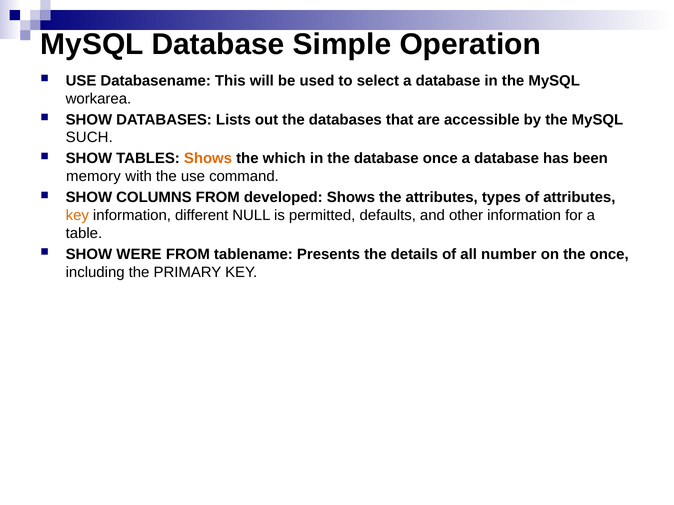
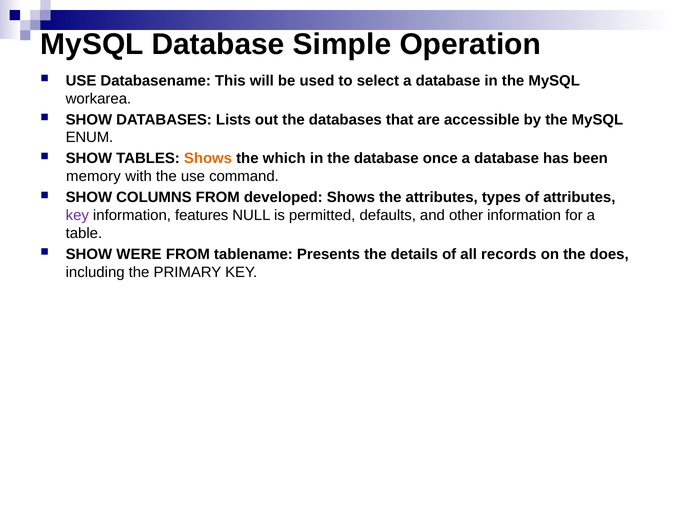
SUCH: SUCH -> ENUM (89, 138)
key colour: orange -> purple (77, 216)
different: different -> features (202, 216)
number: number -> records (509, 254)
the once: once -> does (609, 254)
